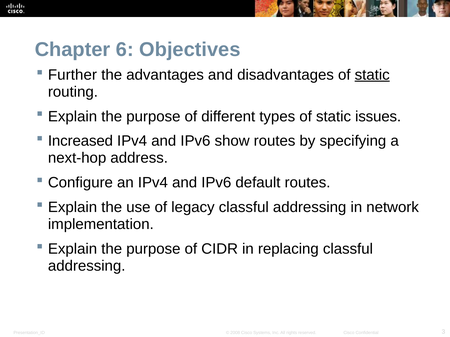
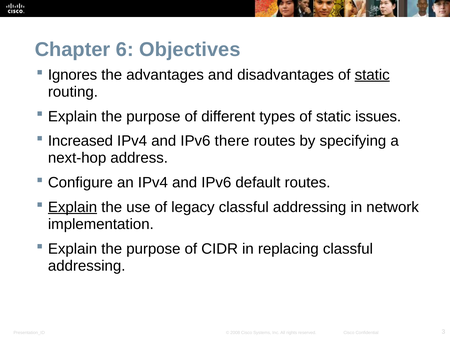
Further: Further -> Ignores (73, 75)
show: show -> there (232, 141)
Explain underline: none -> present (73, 207)
